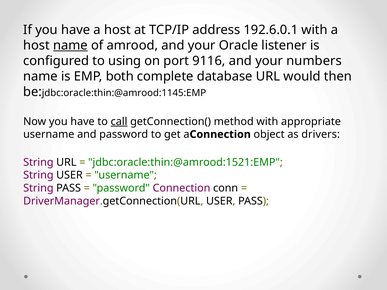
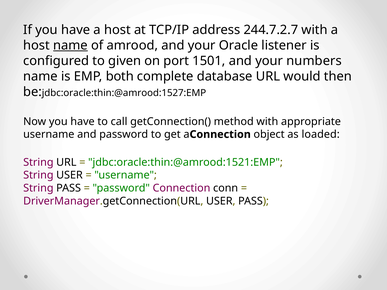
192.6.0.1: 192.6.0.1 -> 244.7.2.7 (271, 30)
using: using -> given (125, 61)
9116: 9116 -> 1501 (209, 61)
jdbc:oracle:thin:@amrood:1145:EMP: jdbc:oracle:thin:@amrood:1145:EMP -> jdbc:oracle:thin:@amrood:1527:EMP (124, 93)
call underline: present -> none (119, 122)
drivers: drivers -> loaded (321, 134)
